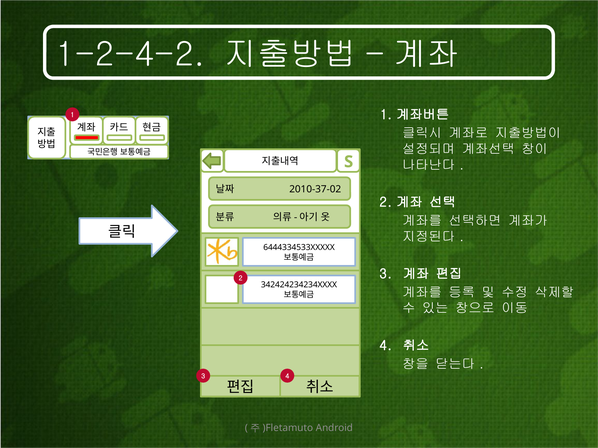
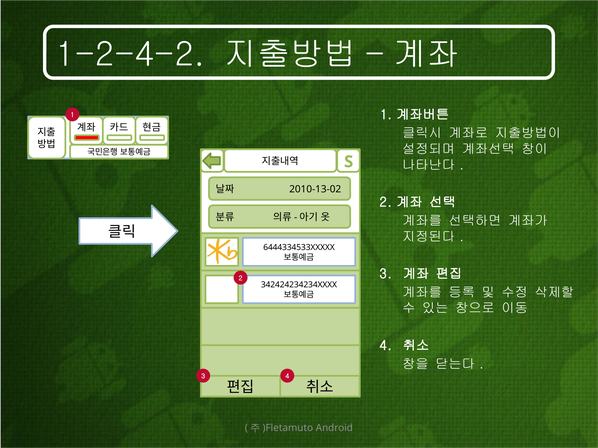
2010-37-02: 2010-37-02 -> 2010-13-02 (315, 189)
